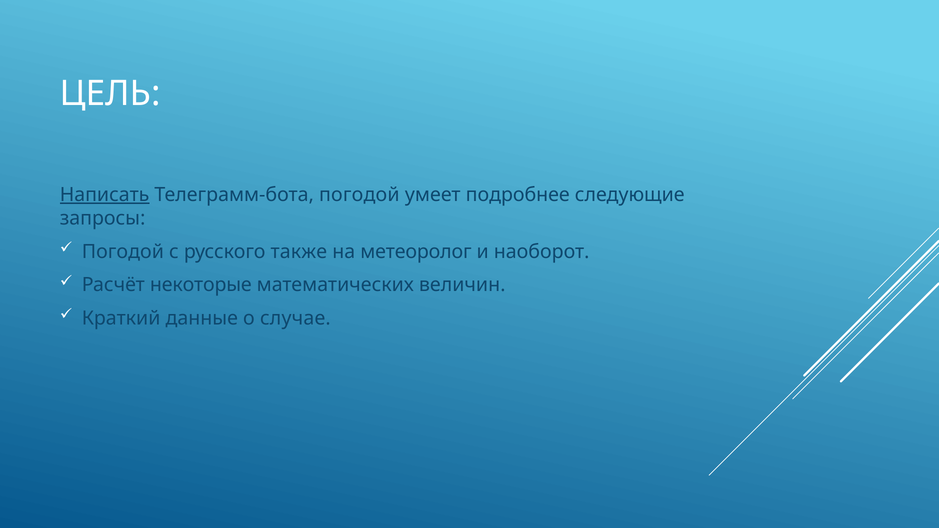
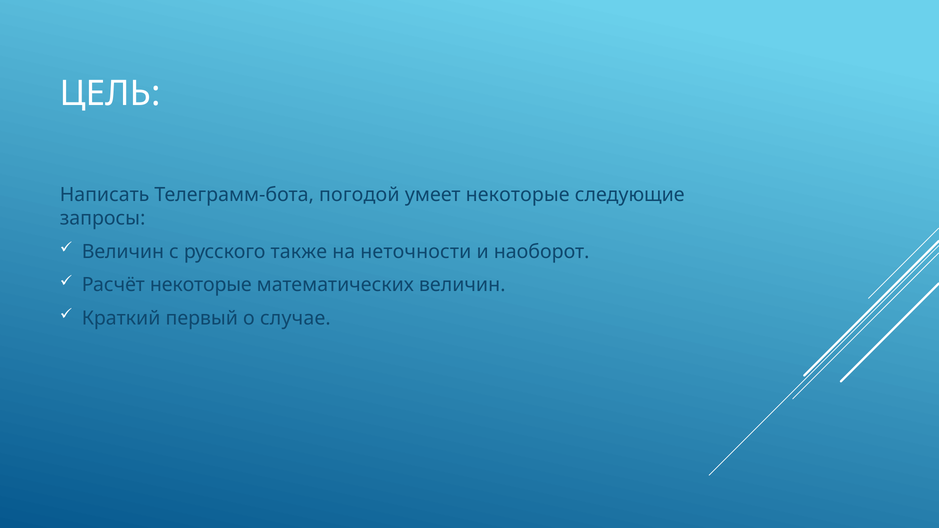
Написать underline: present -> none (105, 195)
умеет подробнее: подробнее -> некоторые (518, 195)
Погодой: Погодой -> Величин (123, 252)
метеоролог: метеоролог -> неточности (416, 252)
данные: данные -> первый (202, 318)
